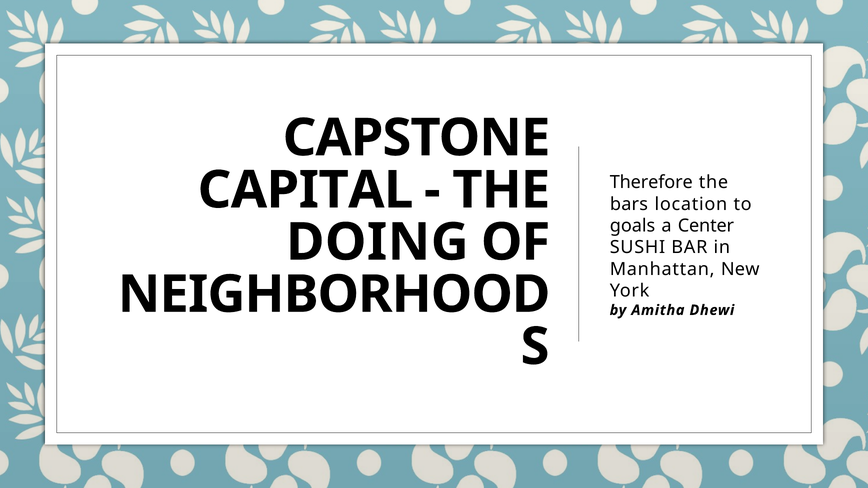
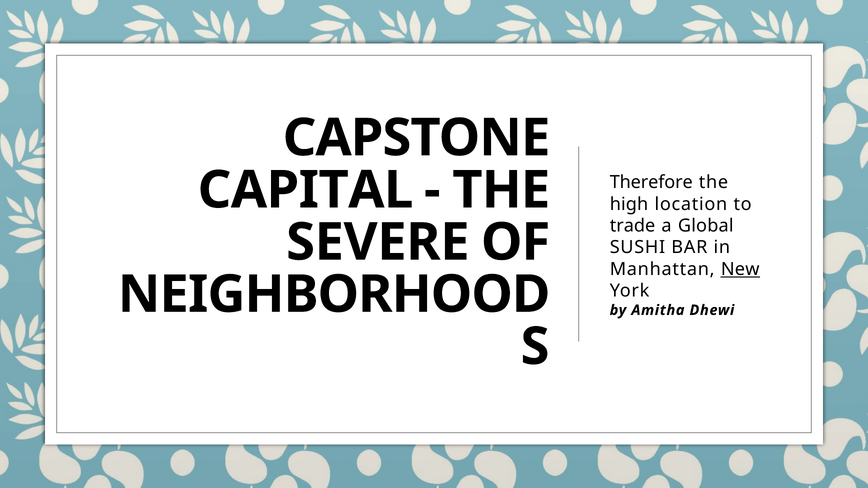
bars: bars -> high (629, 204)
goals: goals -> trade (633, 226)
Center: Center -> Global (706, 226)
DOING: DOING -> SEVERE (378, 242)
New underline: none -> present (740, 269)
